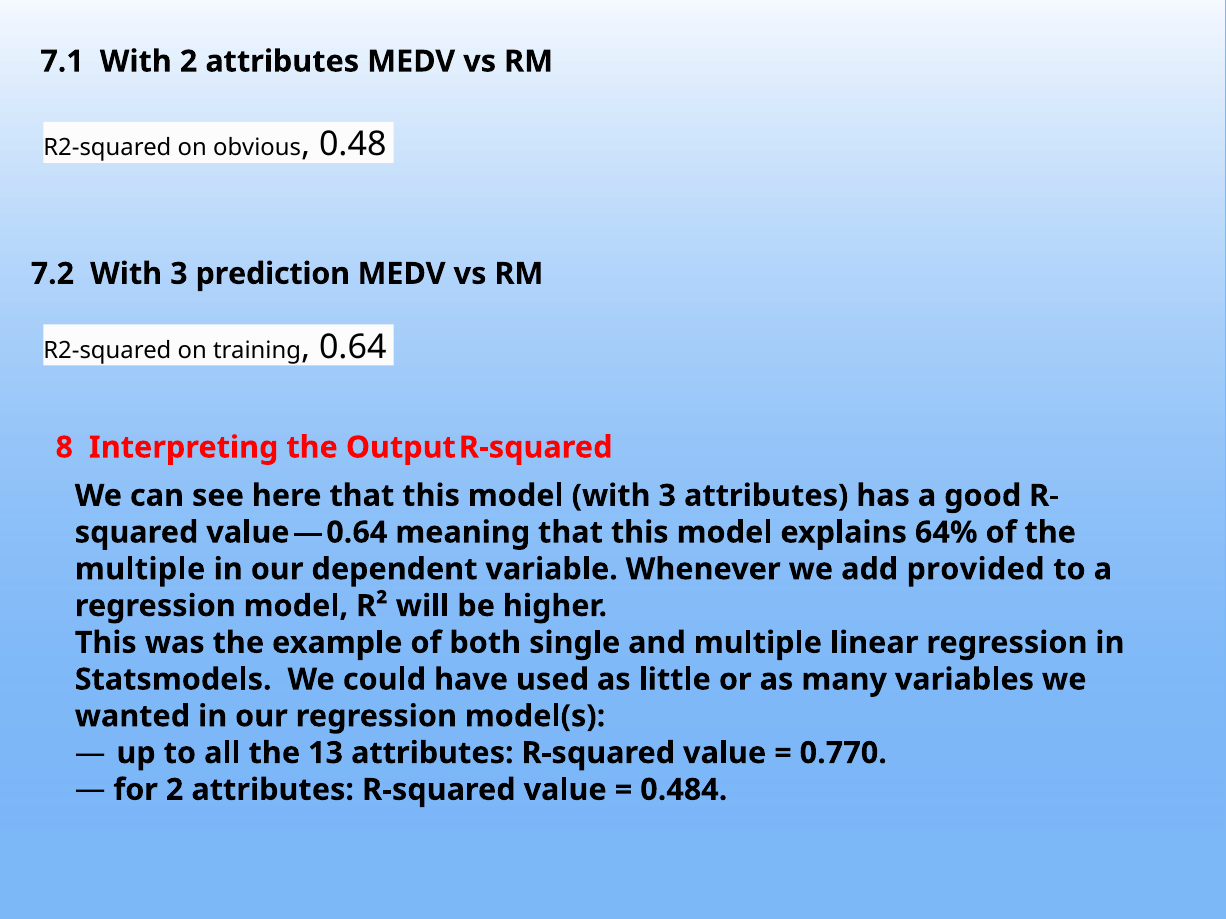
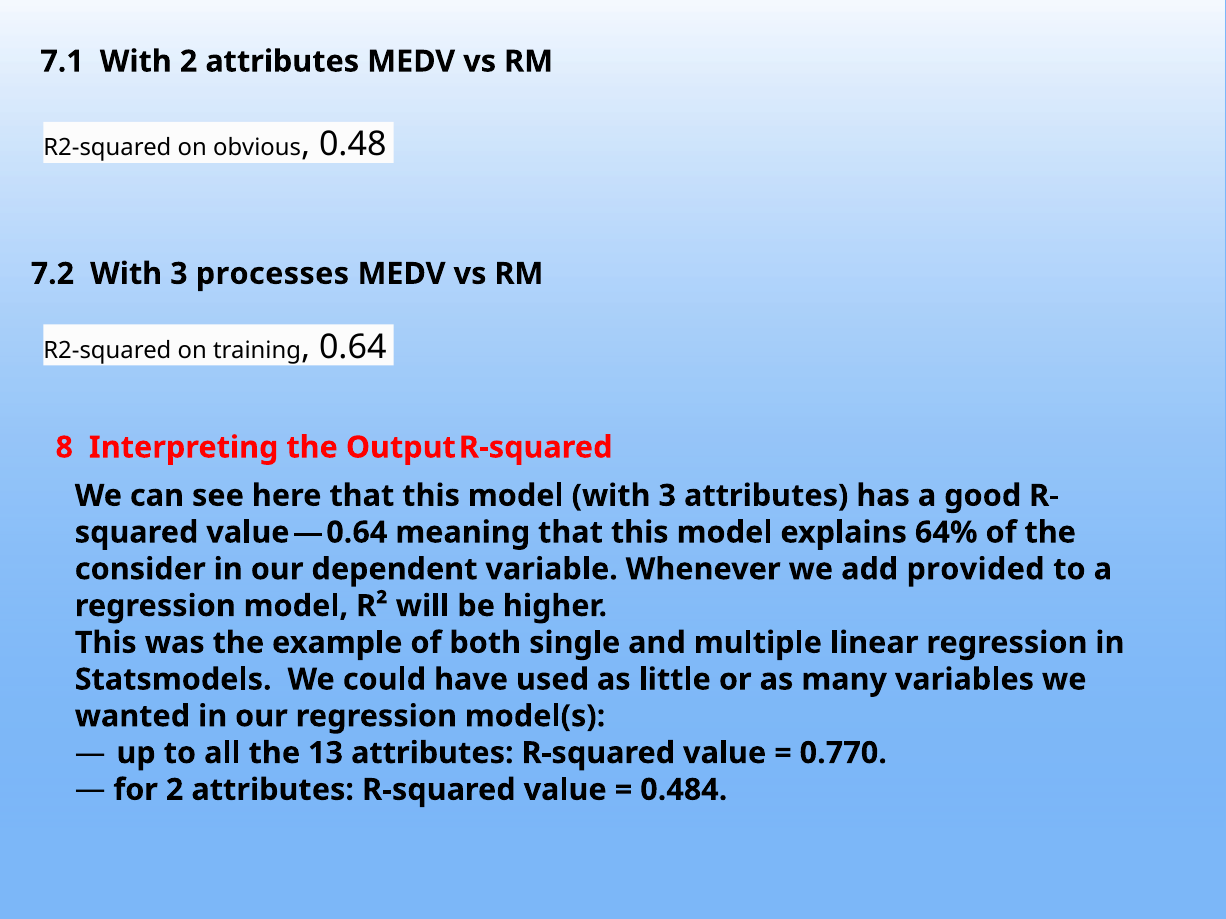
prediction: prediction -> processes (272, 274)
multiple: multiple -> consider (140, 569)
